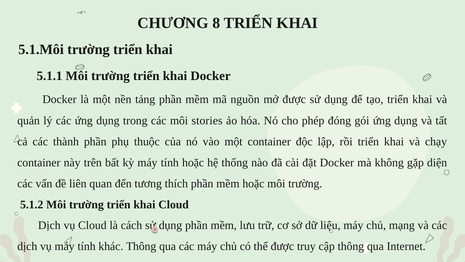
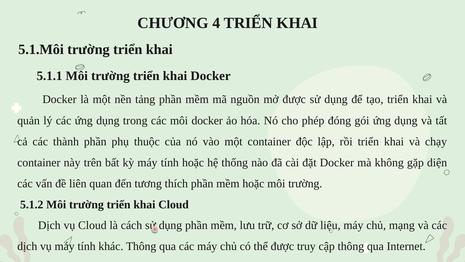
8: 8 -> 4 (216, 23)
môi stories: stories -> docker (207, 120)
